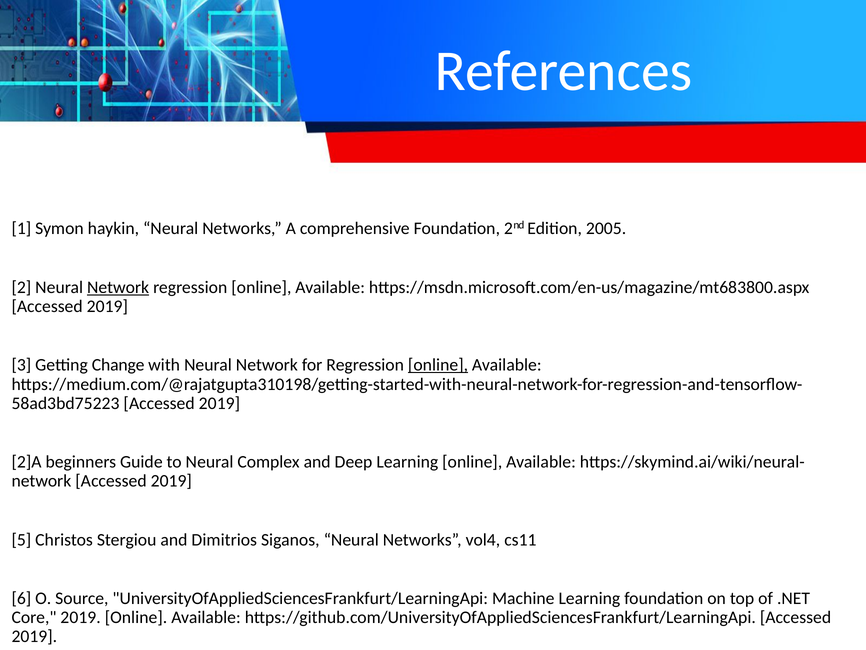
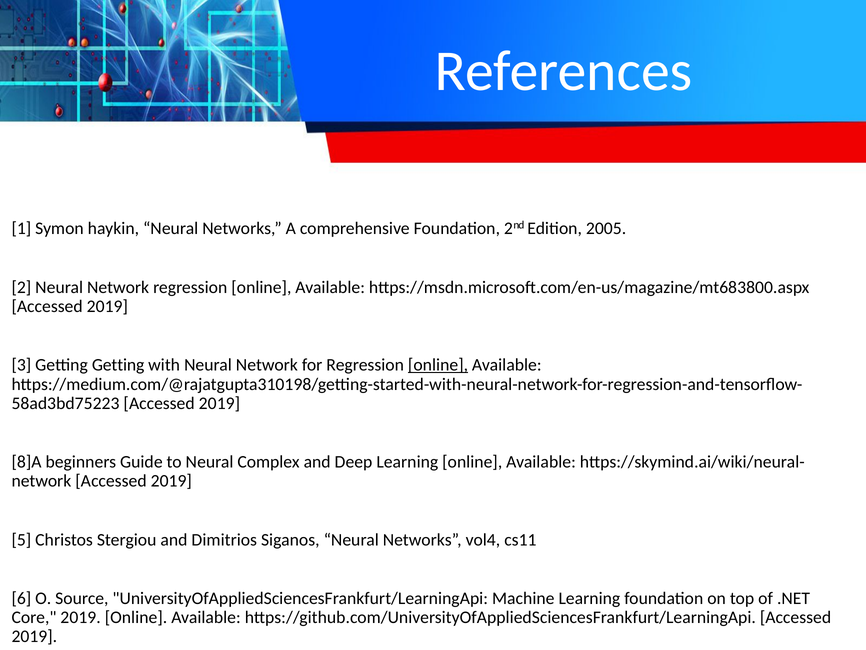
Network underline: present -> none (118, 287)
Getting Change: Change -> Getting (118, 365)
2]A: 2]A -> 8]A (27, 462)
